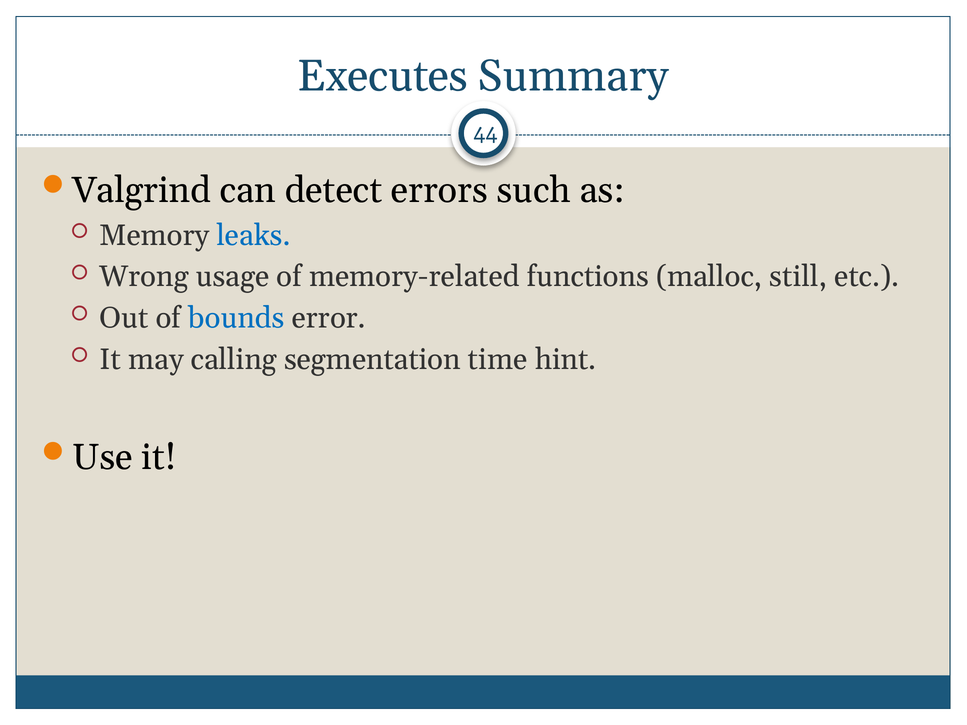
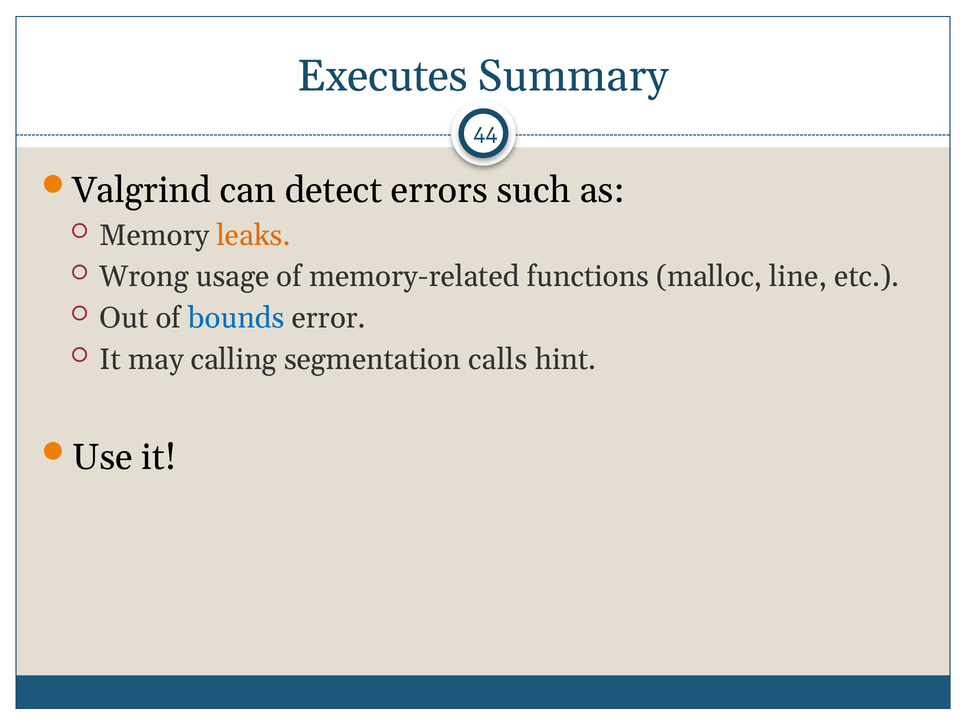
leaks colour: blue -> orange (254, 236)
still: still -> line (798, 277)
time: time -> calls (498, 360)
